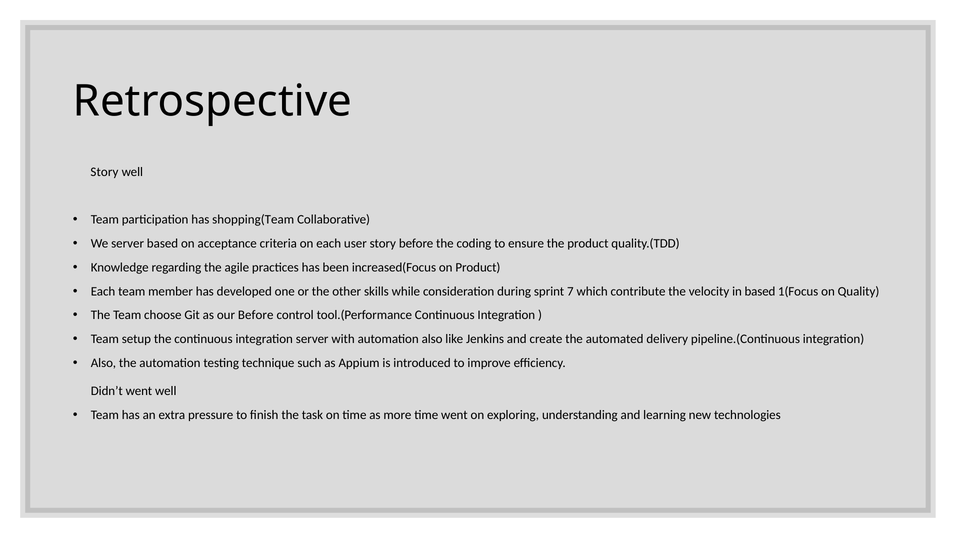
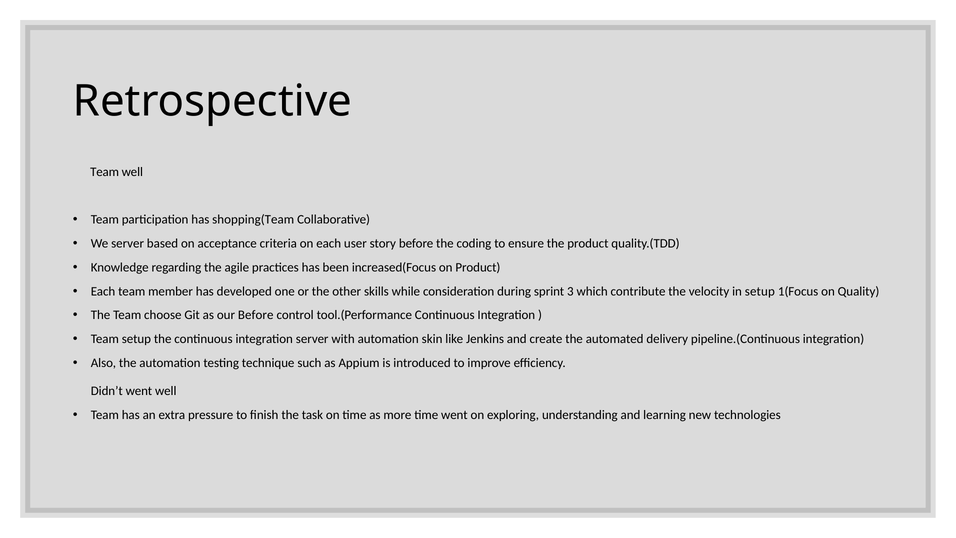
Story: Story -> Team (105, 172)
7: 7 -> 3 (570, 291)
in based: based -> setup (760, 291)
automation also: also -> skin (432, 339)
